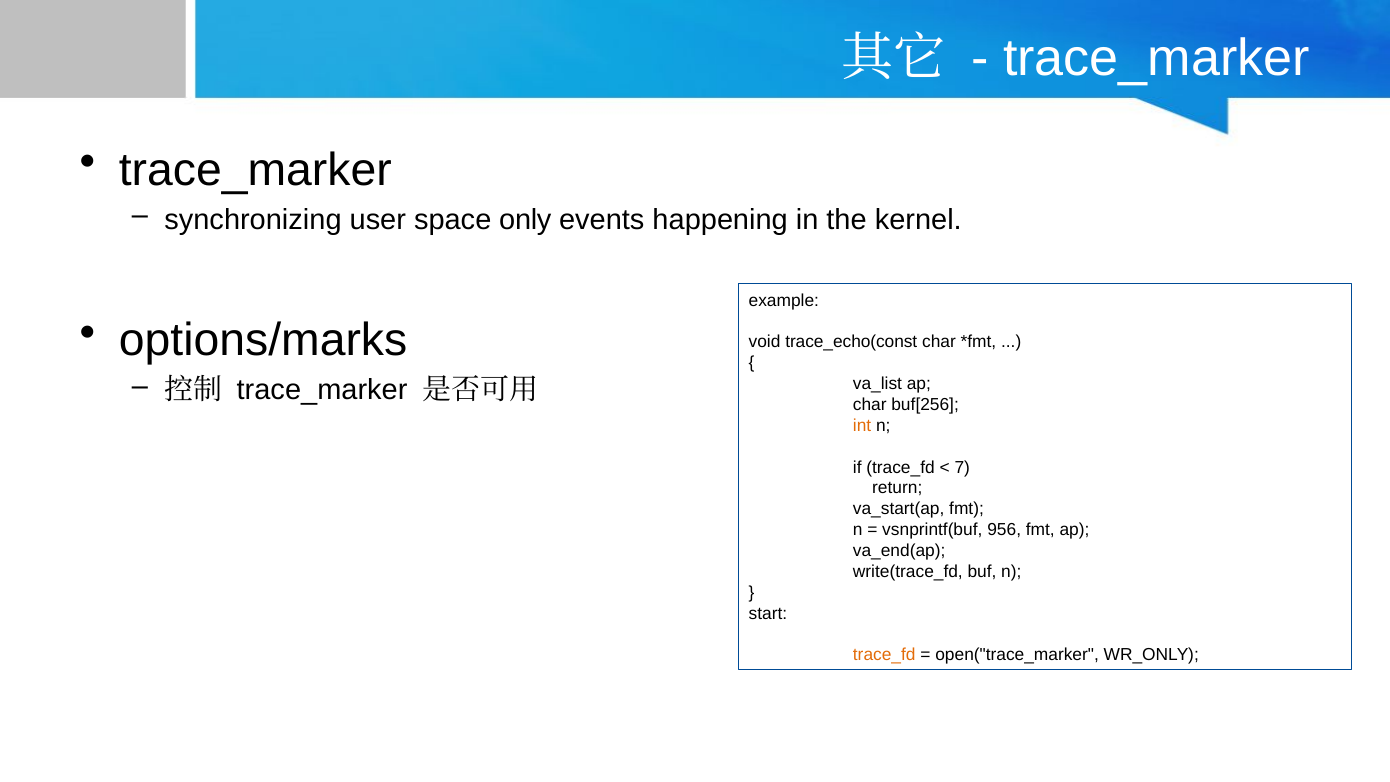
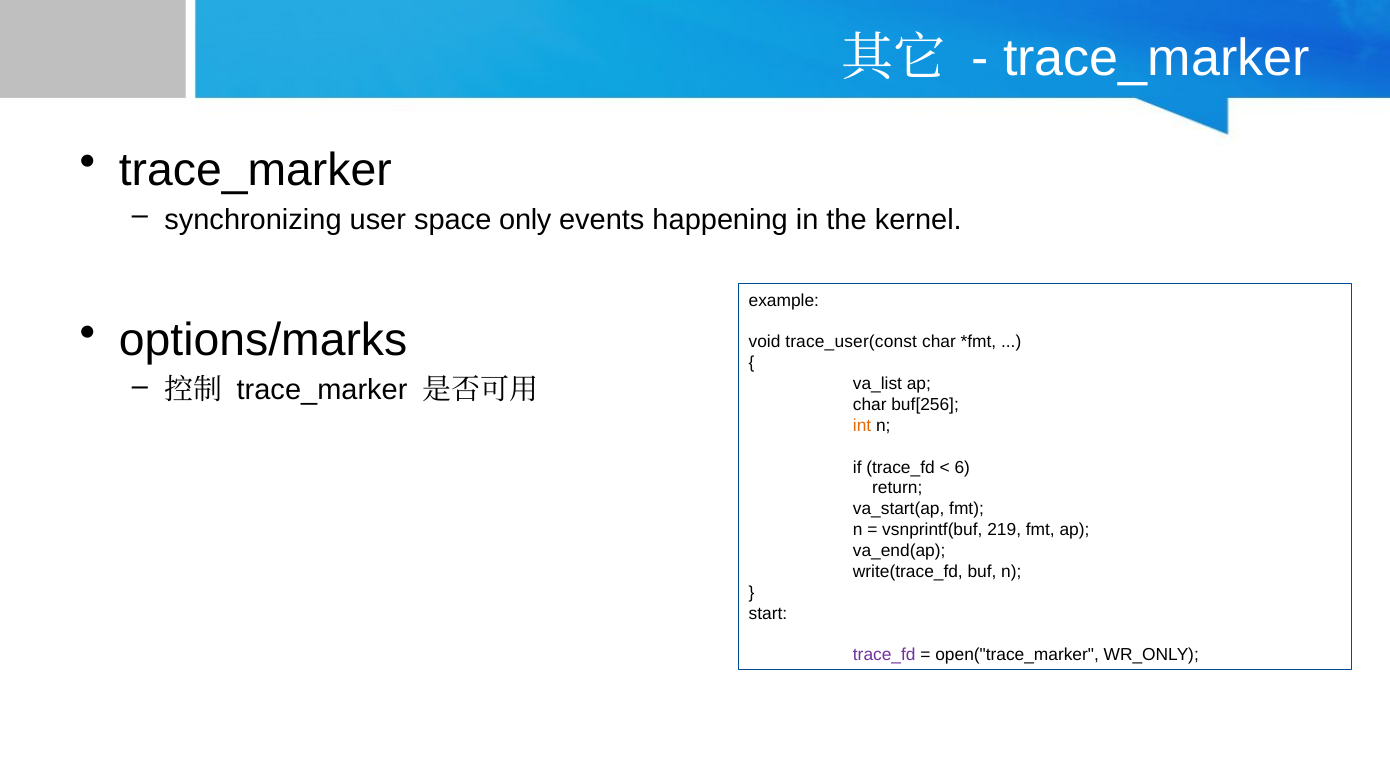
trace_echo(const: trace_echo(const -> trace_user(const (851, 342)
7: 7 -> 6 (962, 467)
956: 956 -> 219 (1004, 530)
trace_fd colour: orange -> purple (884, 655)
